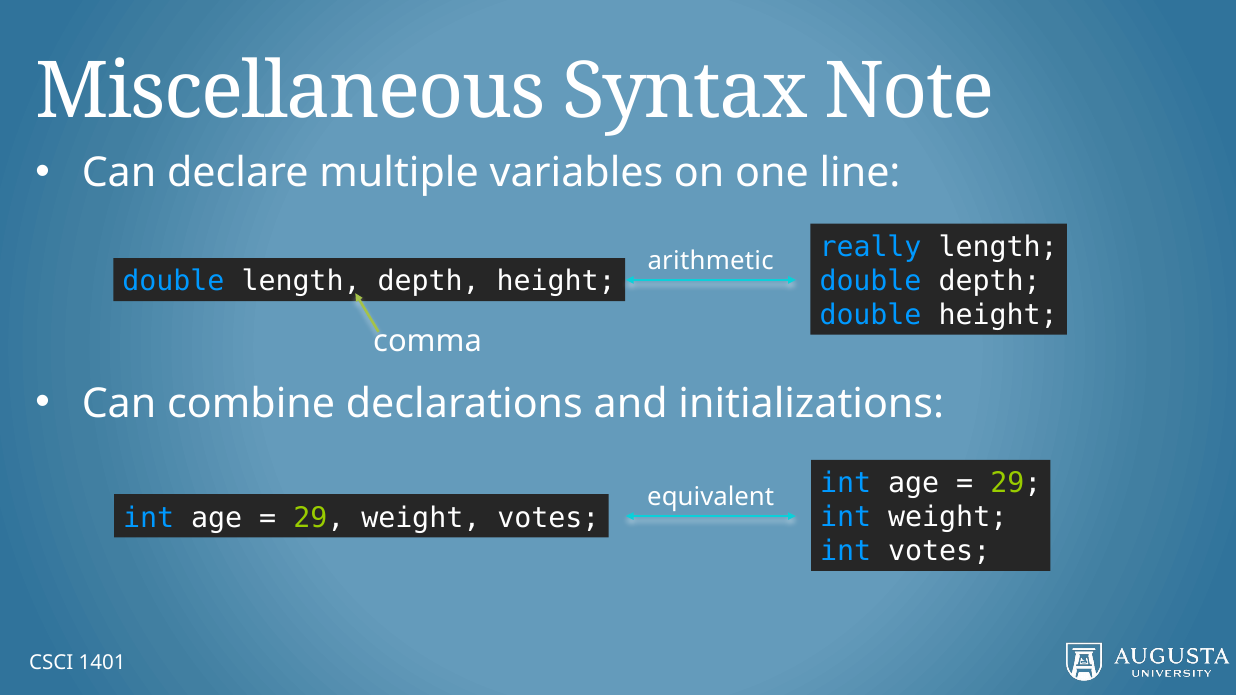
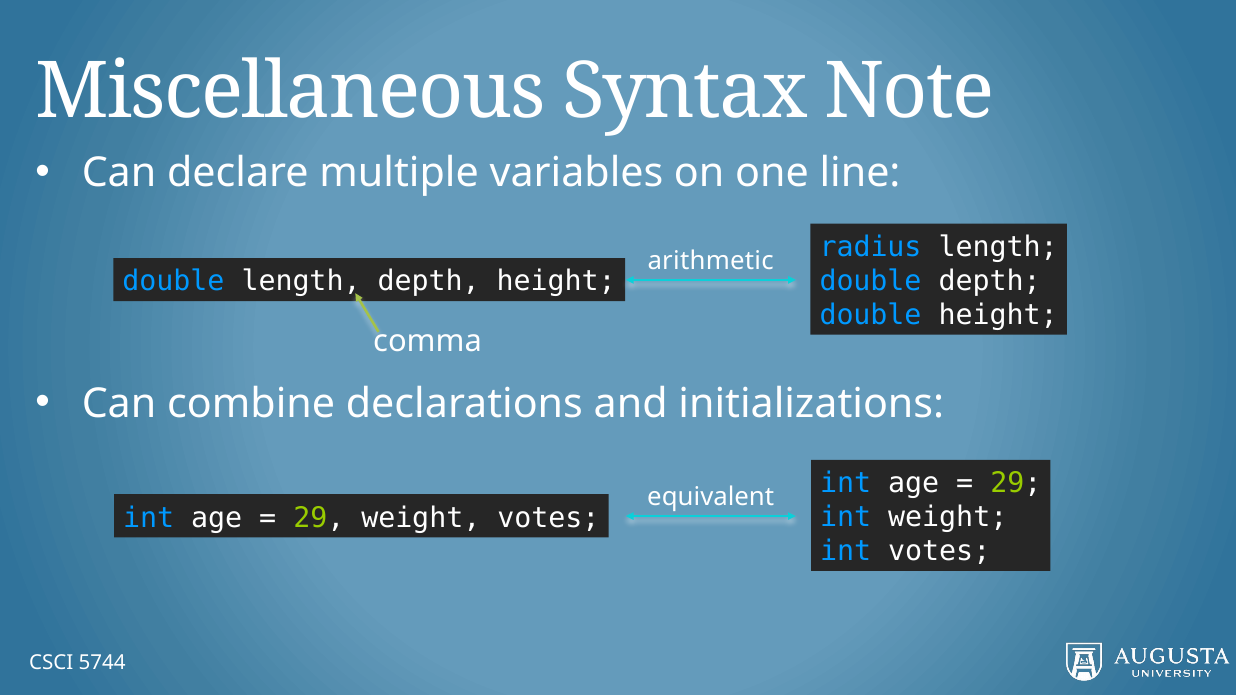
really: really -> radius (871, 247)
1401: 1401 -> 5744 (102, 663)
